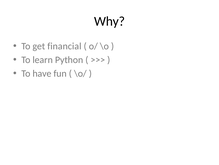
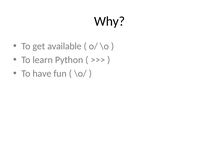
financial: financial -> available (64, 46)
